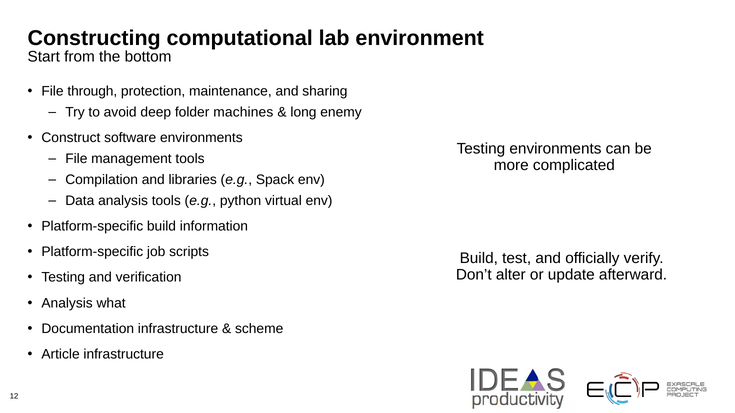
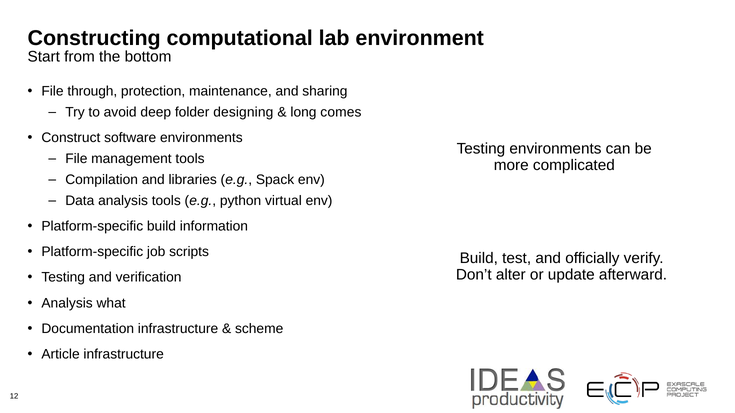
machines: machines -> designing (243, 112)
enemy: enemy -> comes (341, 112)
